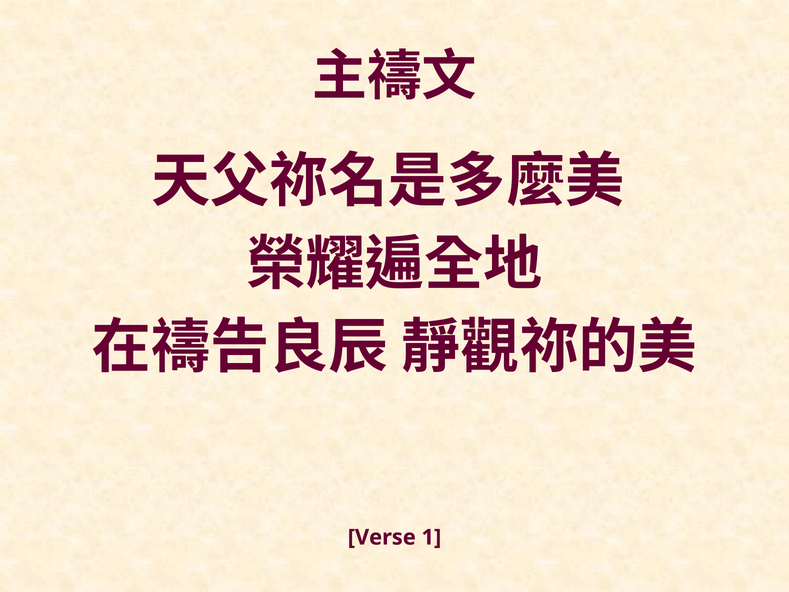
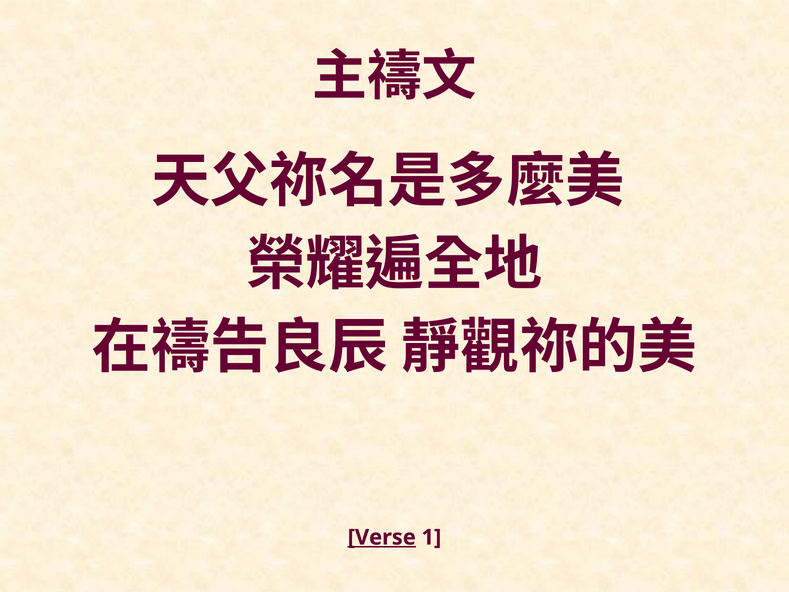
Verse underline: none -> present (382, 537)
